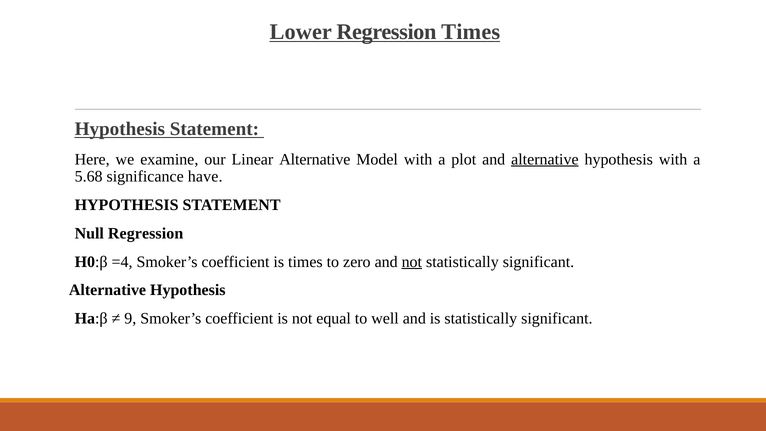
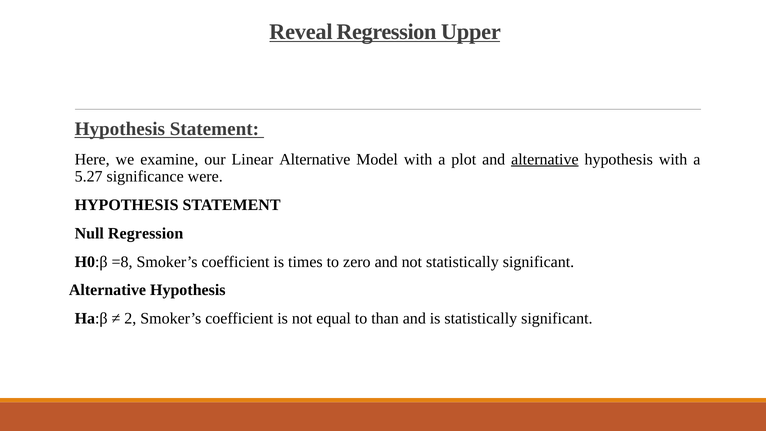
Lower: Lower -> Reveal (301, 32)
Regression Times: Times -> Upper (471, 32)
5.68: 5.68 -> 5.27 (89, 176)
have: have -> were (205, 176)
=4: =4 -> =8 (122, 262)
not underline: present -> none (412, 262)
9: 9 -> 2 (130, 318)
well: well -> than (385, 318)
